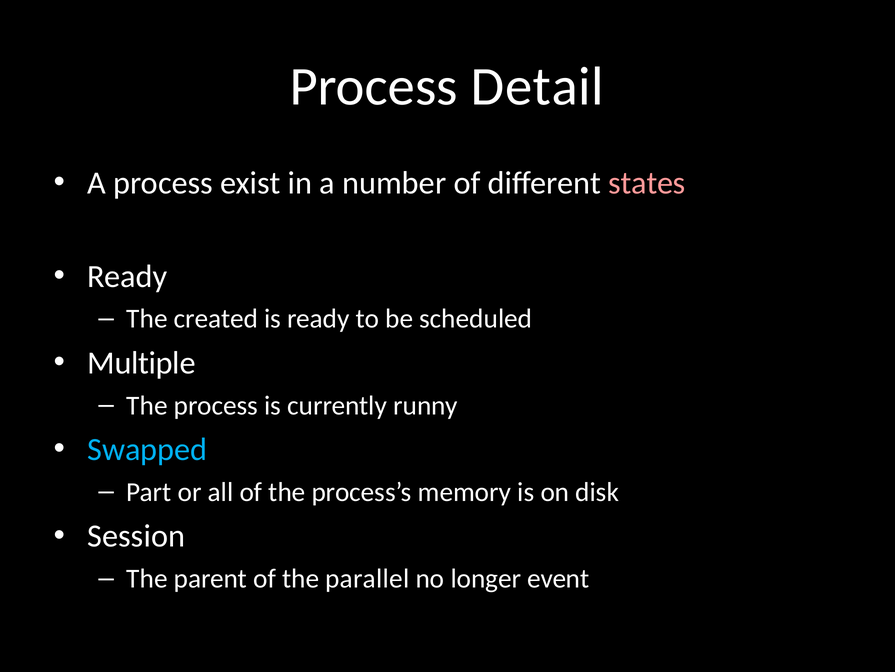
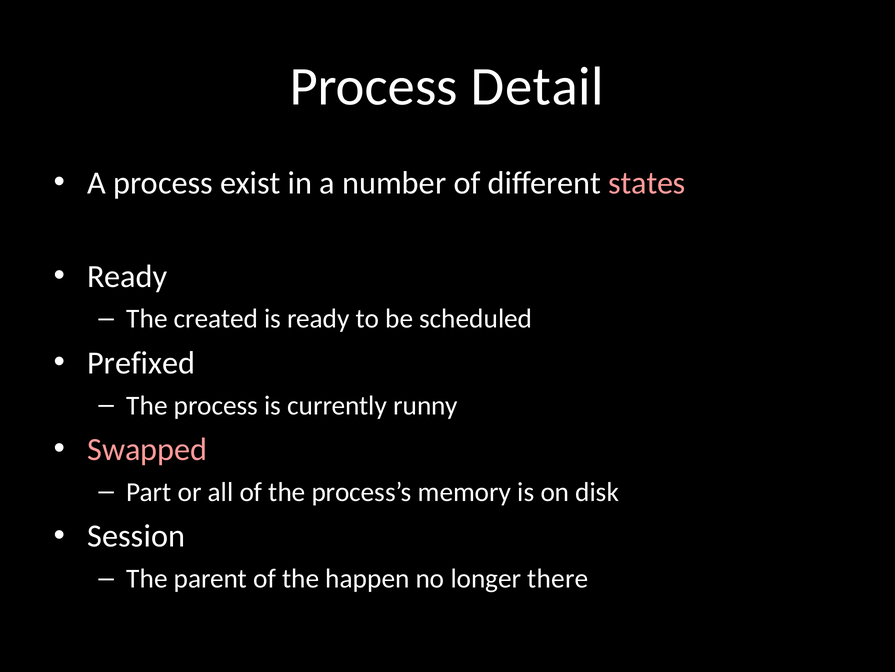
Multiple: Multiple -> Prefixed (141, 363)
Swapped colour: light blue -> pink (147, 449)
parallel: parallel -> happen (367, 578)
event: event -> there (558, 578)
